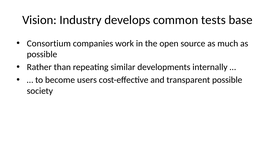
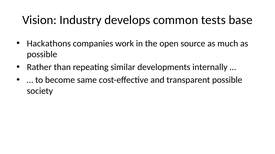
Consortium: Consortium -> Hackathons (49, 44)
users: users -> same (87, 80)
